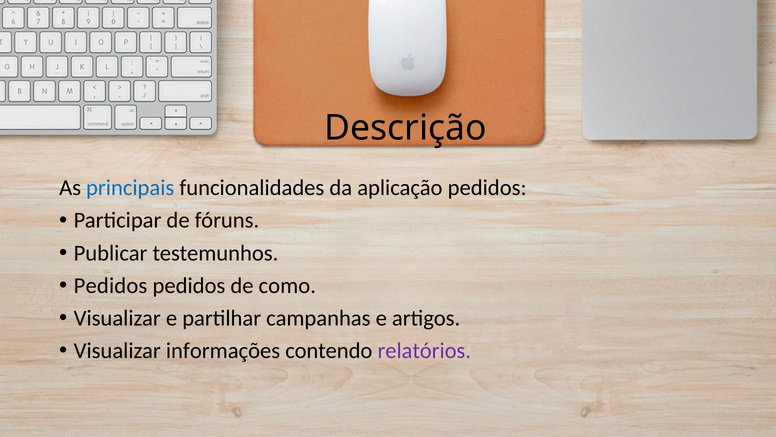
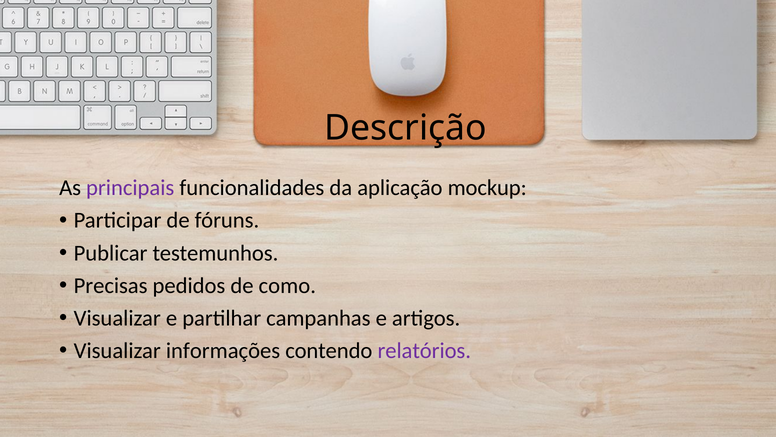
principais colour: blue -> purple (130, 188)
aplicação pedidos: pedidos -> mockup (487, 188)
Pedidos: Pedidos -> Precisas (111, 285)
